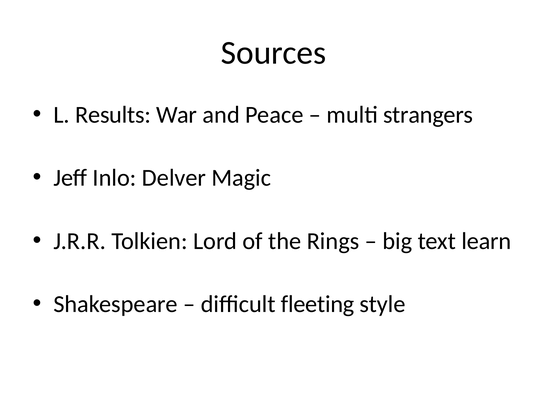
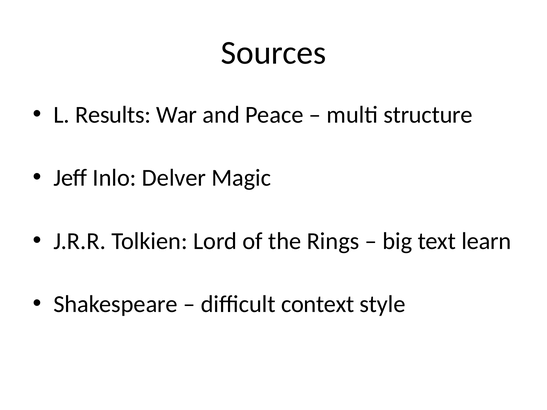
strangers: strangers -> structure (428, 115)
fleeting: fleeting -> context (318, 304)
